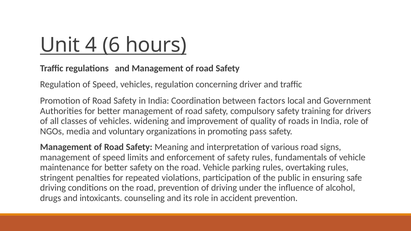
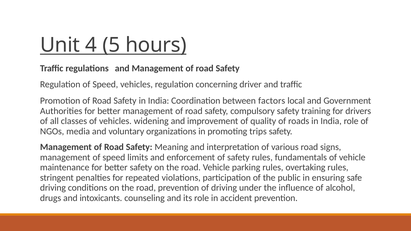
6: 6 -> 5 (111, 45)
pass: pass -> trips (258, 131)
